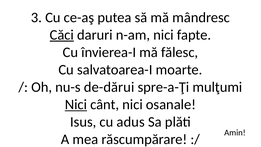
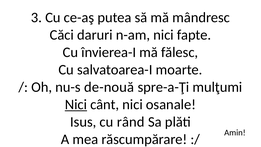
Căci underline: present -> none (62, 35)
de-dărui: de-dărui -> de-nouă (109, 87)
adus: adus -> rând (131, 122)
